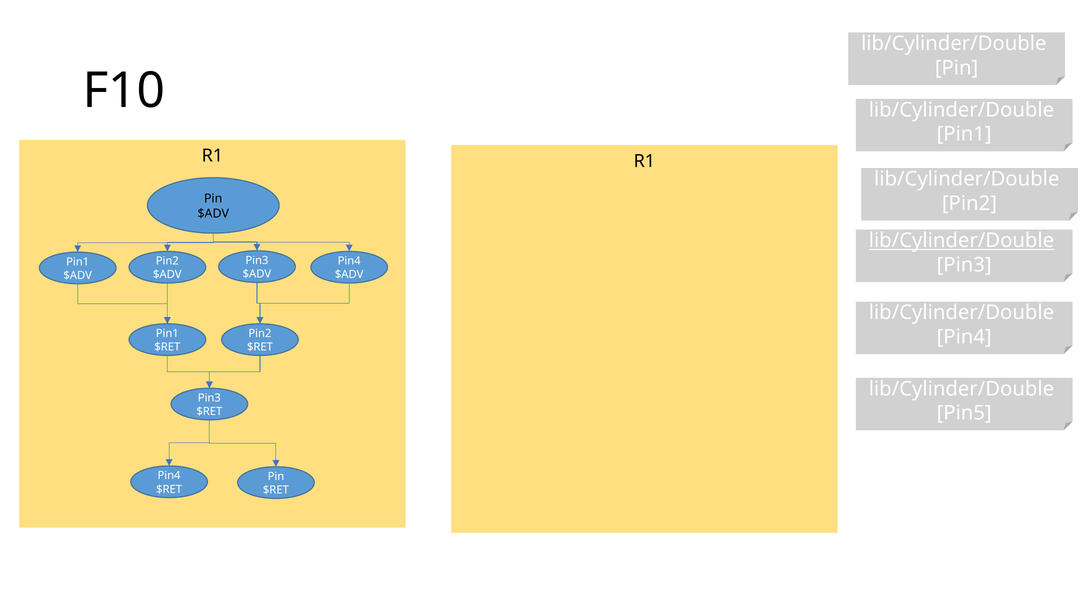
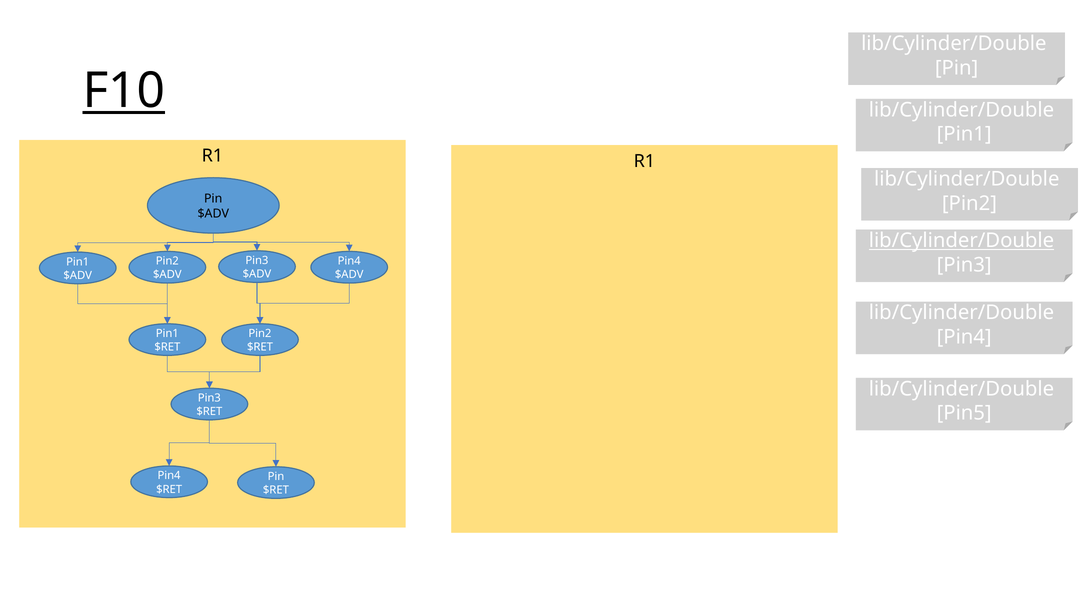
F10 underline: none -> present (124, 91)
